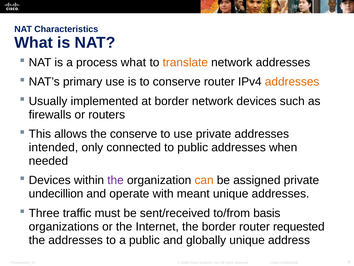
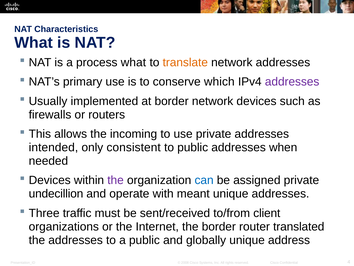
conserve router: router -> which (219, 82)
addresses colour: orange -> purple (292, 82)
the conserve: conserve -> incoming (134, 134)
connected: connected -> consistent (134, 147)
can colour: orange -> blue (204, 180)
basis: basis -> client (267, 213)
requested: requested -> translated (299, 226)
